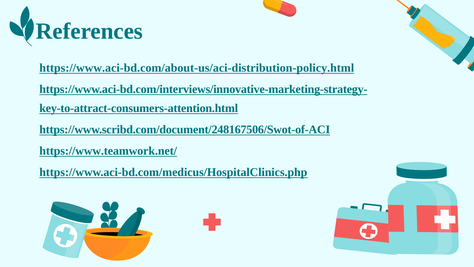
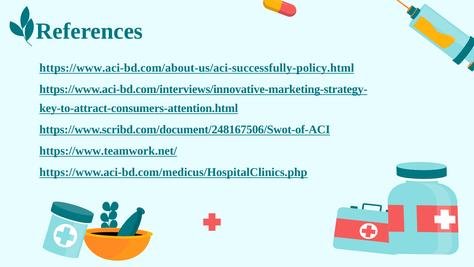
https://www.aci-bd.com/about-us/aci-distribution-policy.html: https://www.aci-bd.com/about-us/aci-distribution-policy.html -> https://www.aci-bd.com/about-us/aci-successfully-policy.html (197, 68)
